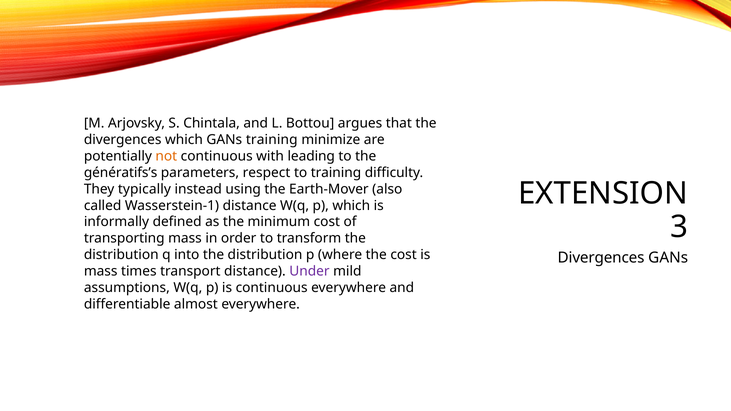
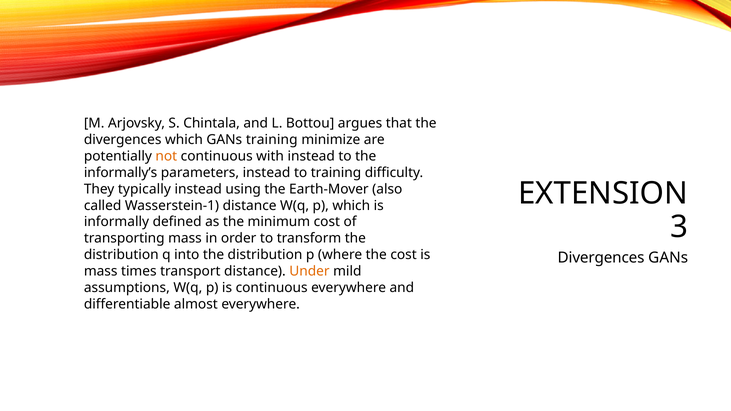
with leading: leading -> instead (311, 156)
génératifs’s: génératifs’s -> informally’s (121, 173)
parameters respect: respect -> instead (266, 173)
Under colour: purple -> orange (309, 271)
